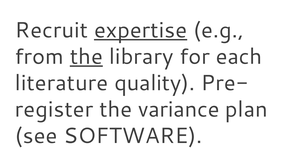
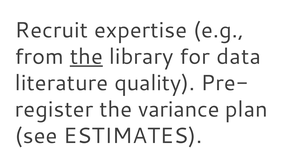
expertise underline: present -> none (141, 30)
each: each -> data (239, 57)
SOFTWARE: SOFTWARE -> ESTIMATES (133, 136)
